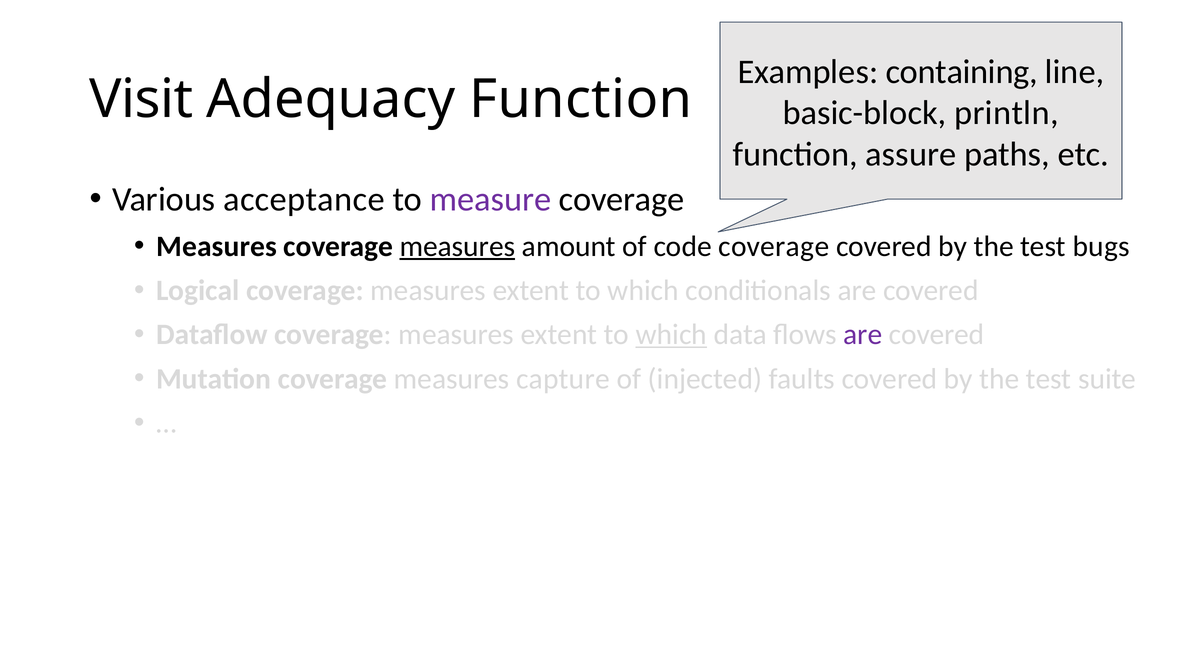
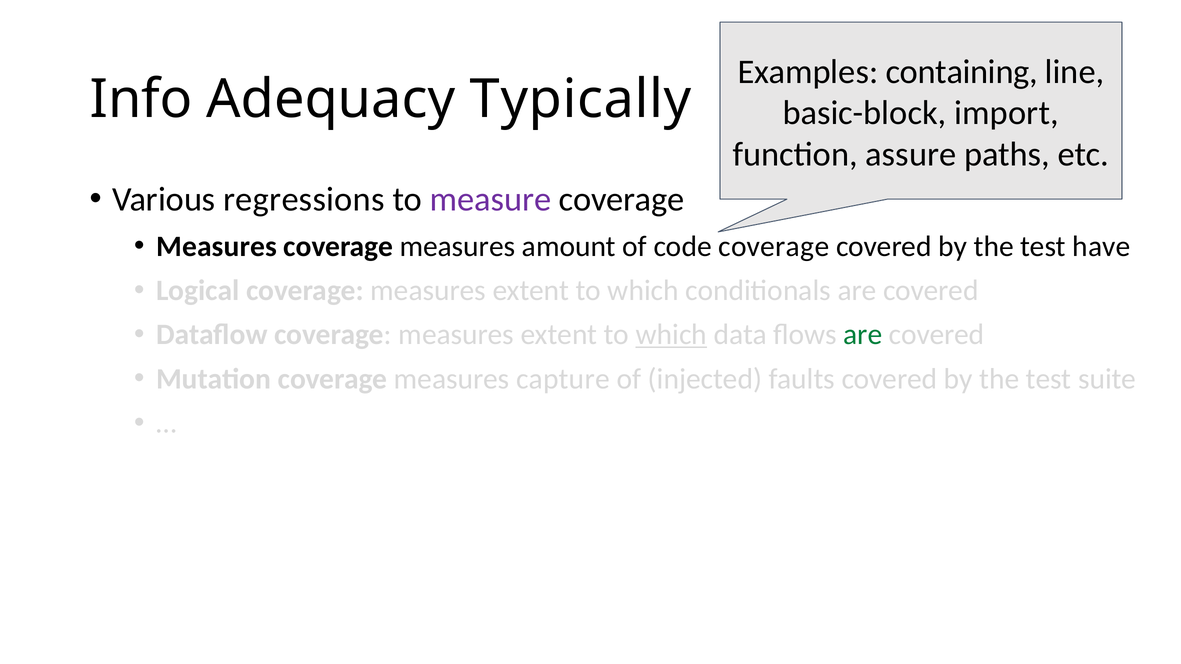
Visit: Visit -> Info (141, 99)
Adequacy Function: Function -> Typically (581, 99)
println: println -> import (1006, 113)
acceptance: acceptance -> regressions (304, 200)
measures underline: present -> none (457, 246)
bugs: bugs -> have (1101, 246)
are colour: purple -> green (863, 335)
